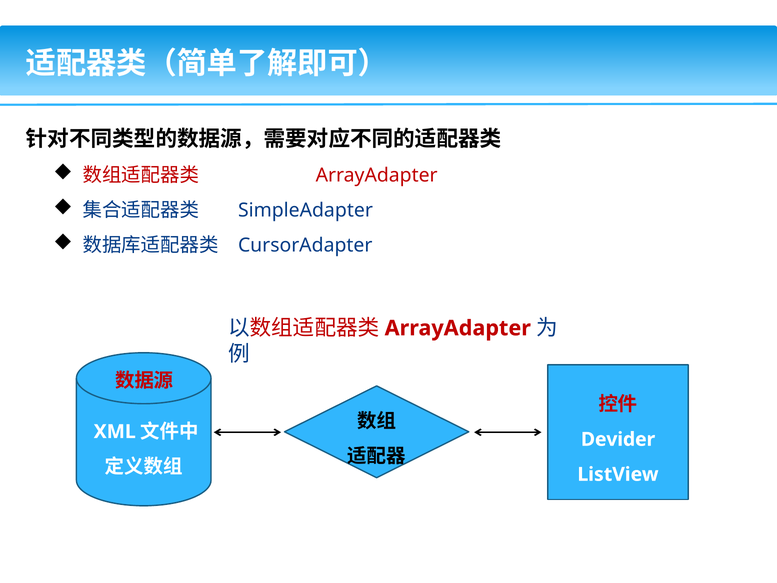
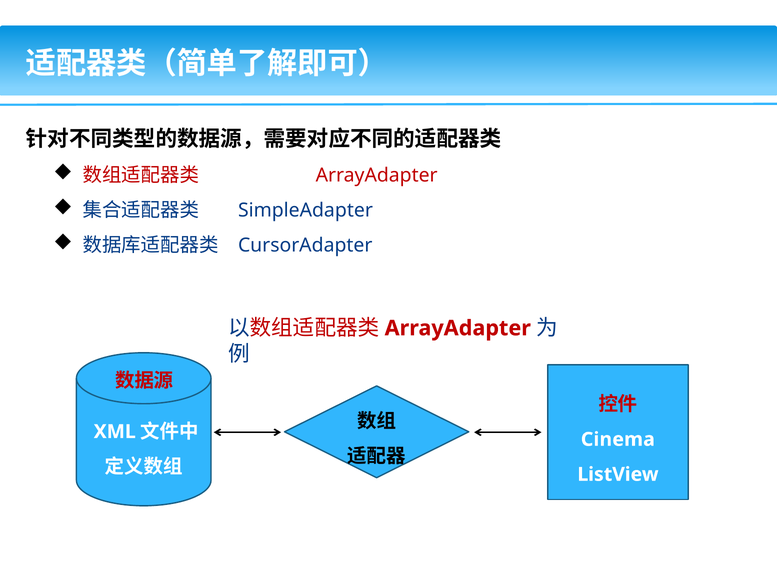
Devider: Devider -> Cinema (618, 439)
